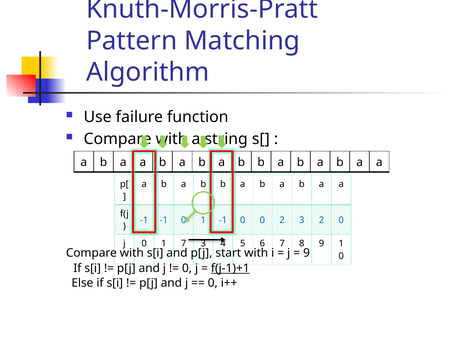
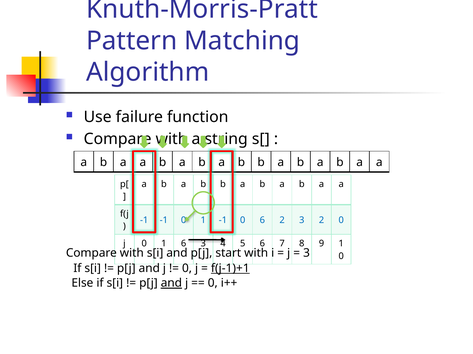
0 0: 0 -> 6 (262, 221)
1 7: 7 -> 6 (184, 244)
9: 9 -> 3 (307, 253)
and underline: none -> present (171, 284)
